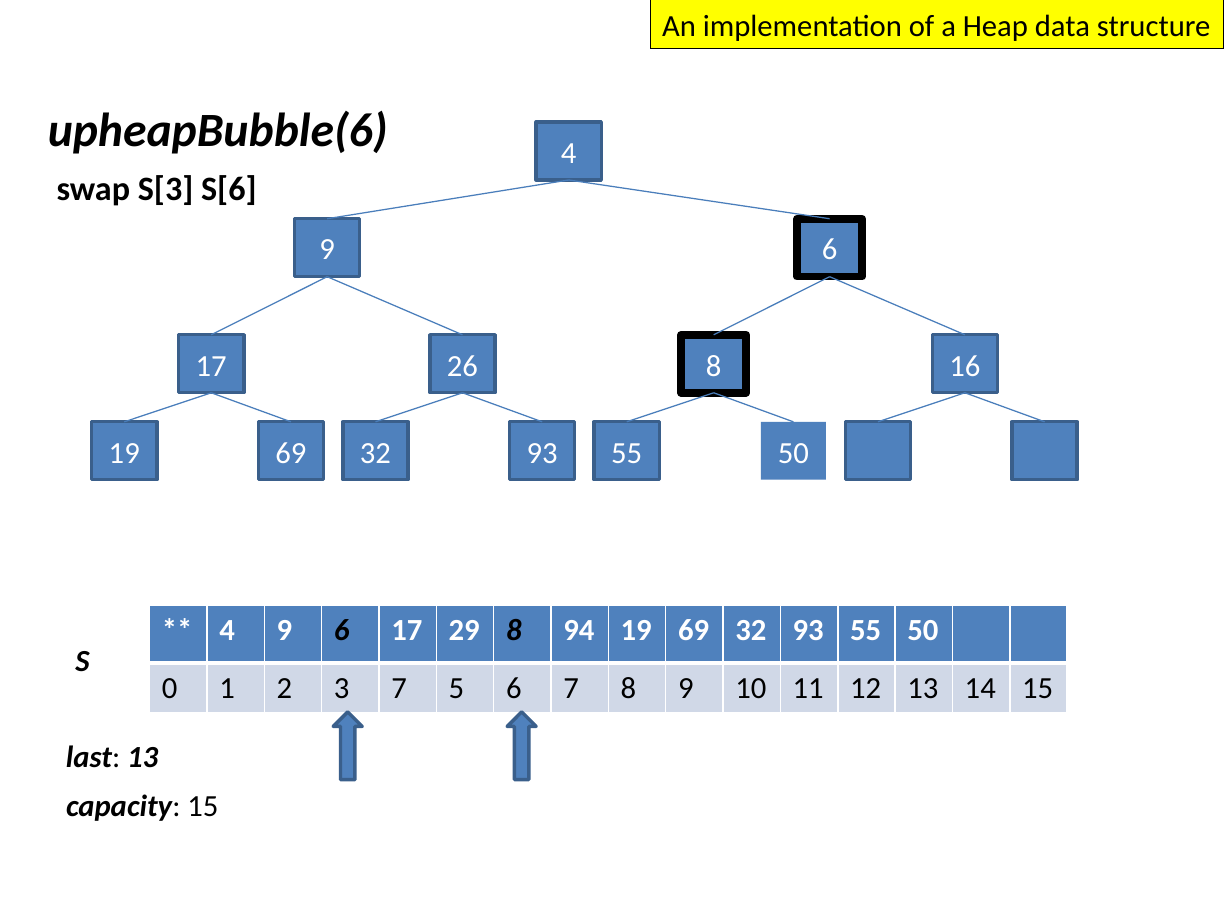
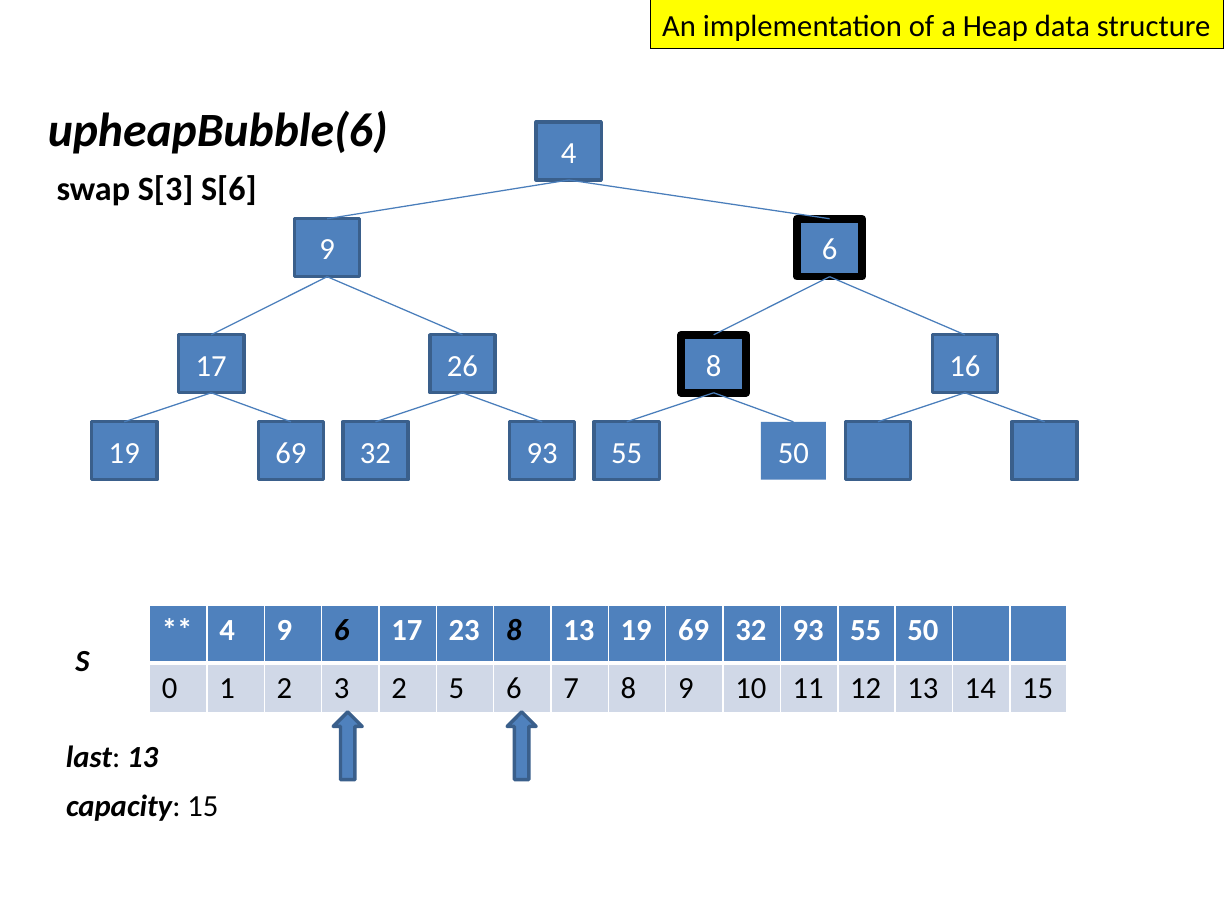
29: 29 -> 23 (464, 630)
8 94: 94 -> 13 (579, 630)
3 7: 7 -> 2 (399, 688)
